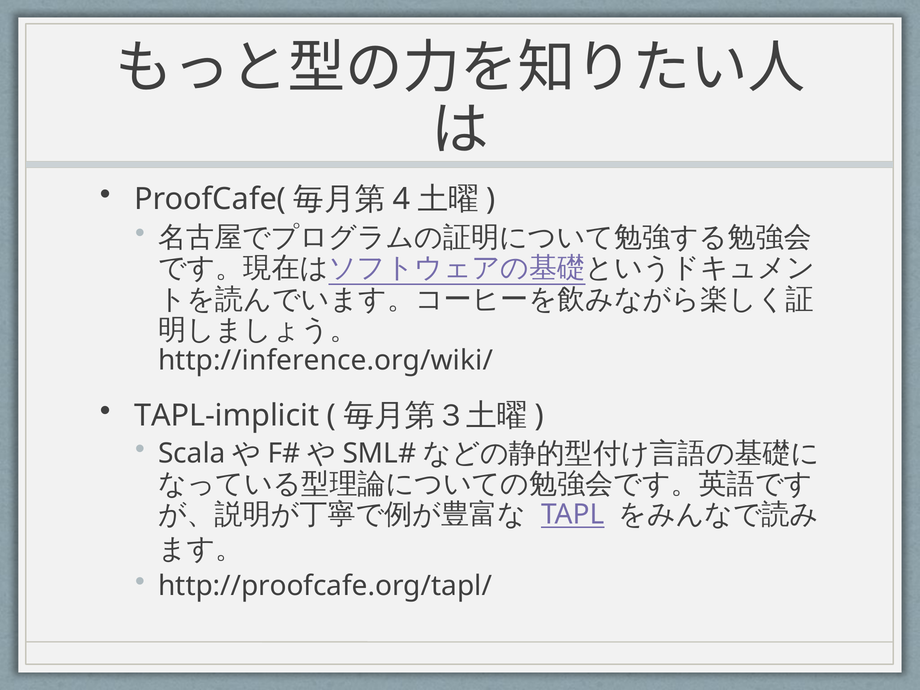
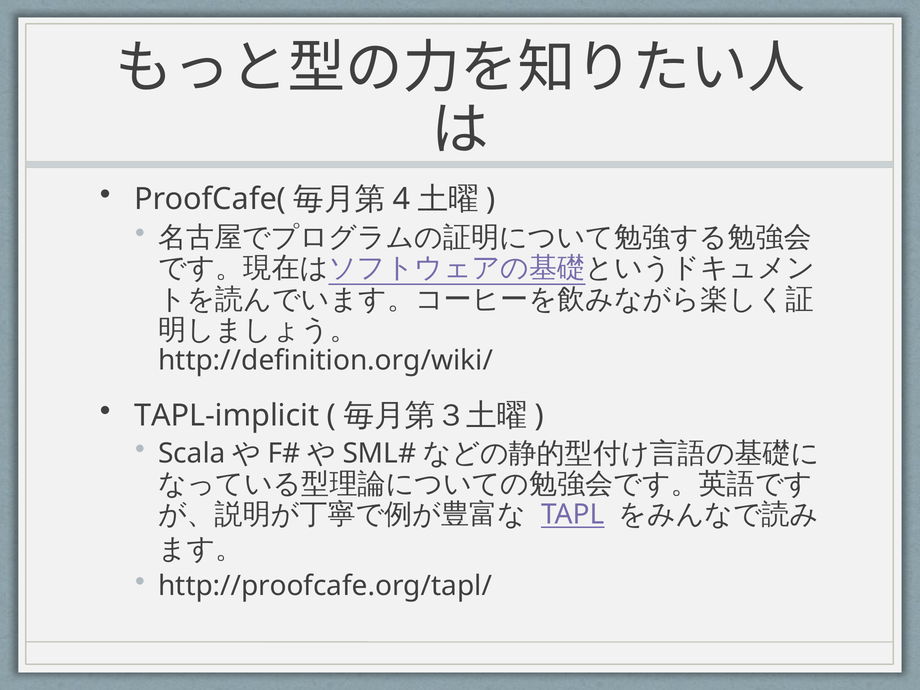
http://inference.org/wiki/: http://inference.org/wiki/ -> http://definition.org/wiki/ (326, 360)
